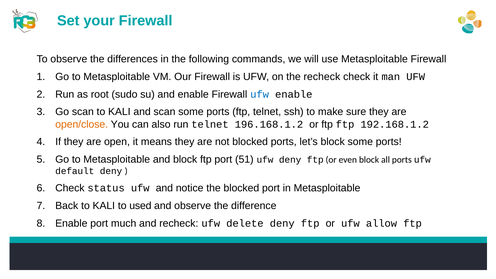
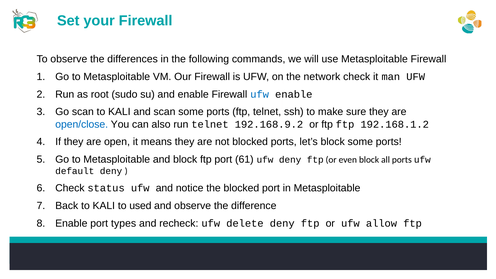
the recheck: recheck -> network (322, 77)
open/close colour: orange -> blue (82, 124)
196.168.1.2: 196.168.1.2 -> 192.168.9.2 (269, 124)
51: 51 -> 61 (244, 159)
much: much -> types (124, 223)
